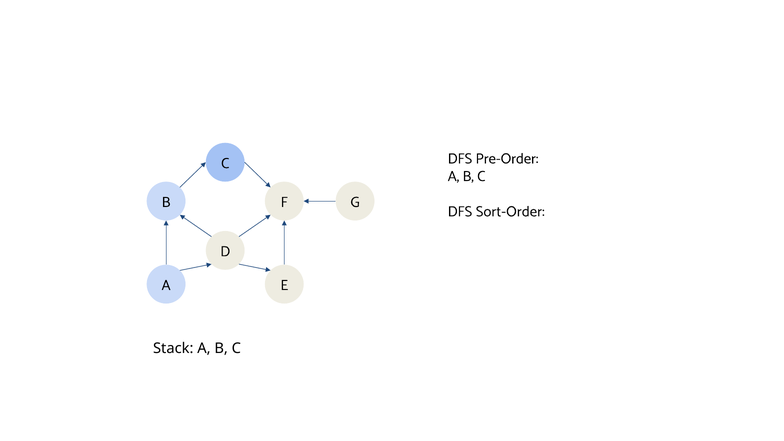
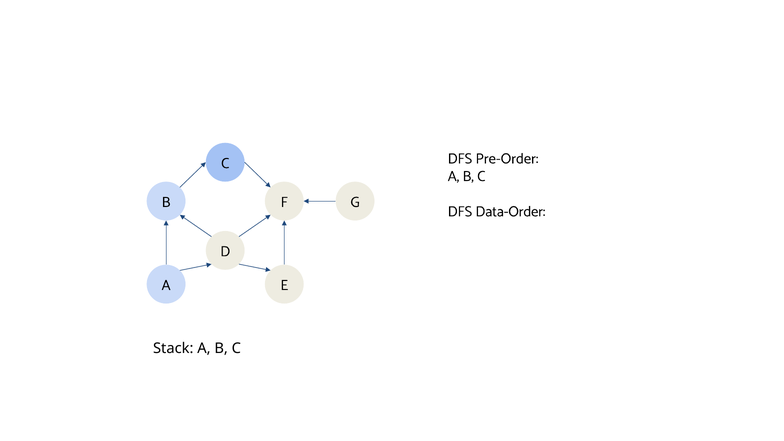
Sort-Order: Sort-Order -> Data-Order (510, 211)
